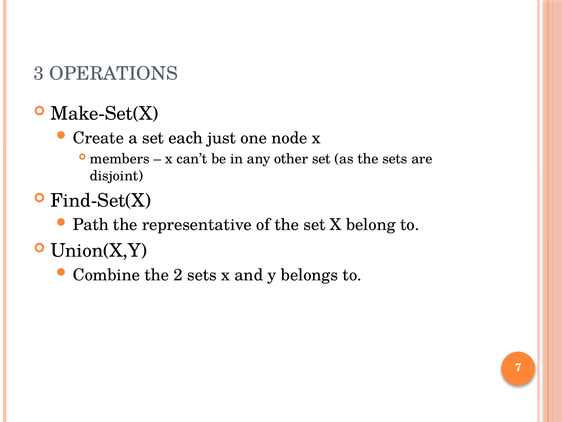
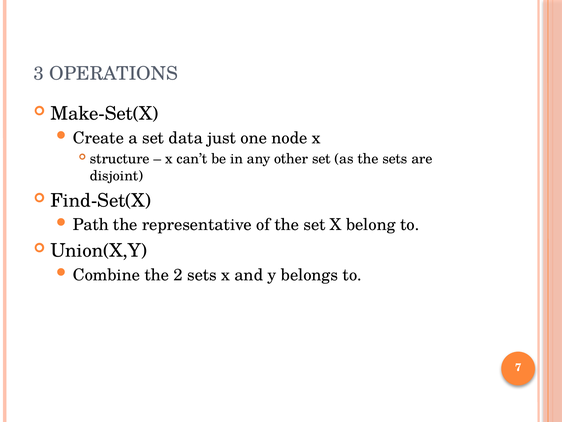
each: each -> data (186, 138)
members: members -> structure (120, 159)
